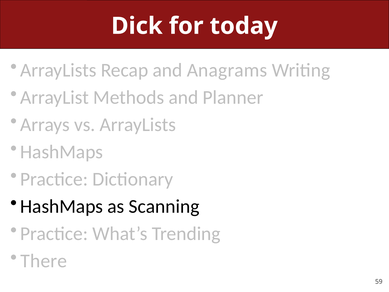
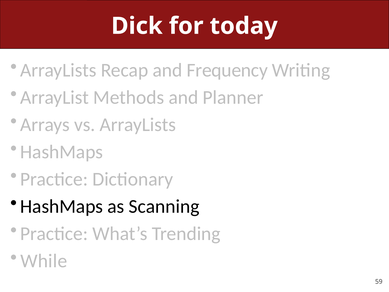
Anagrams: Anagrams -> Frequency (227, 70)
There: There -> While (44, 261)
